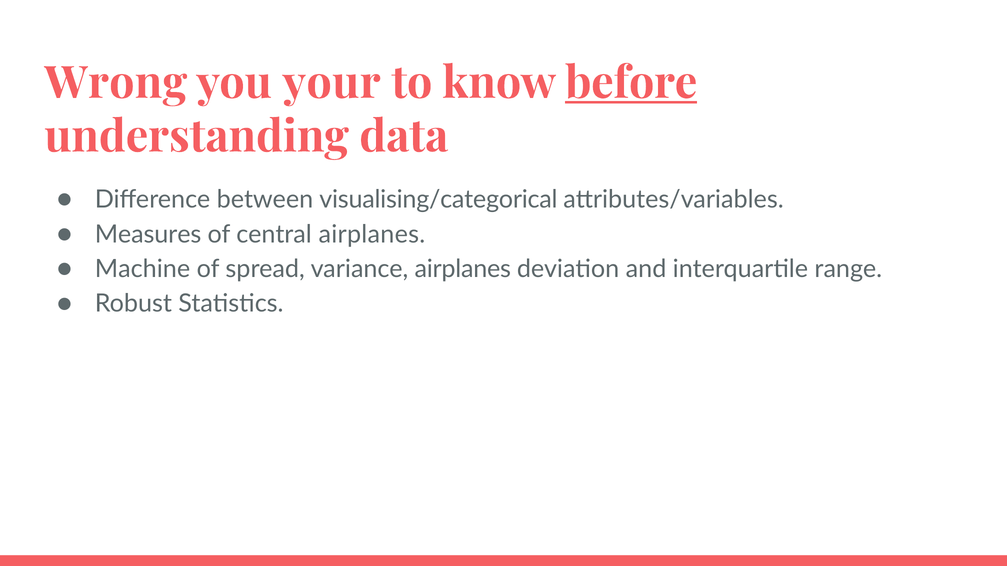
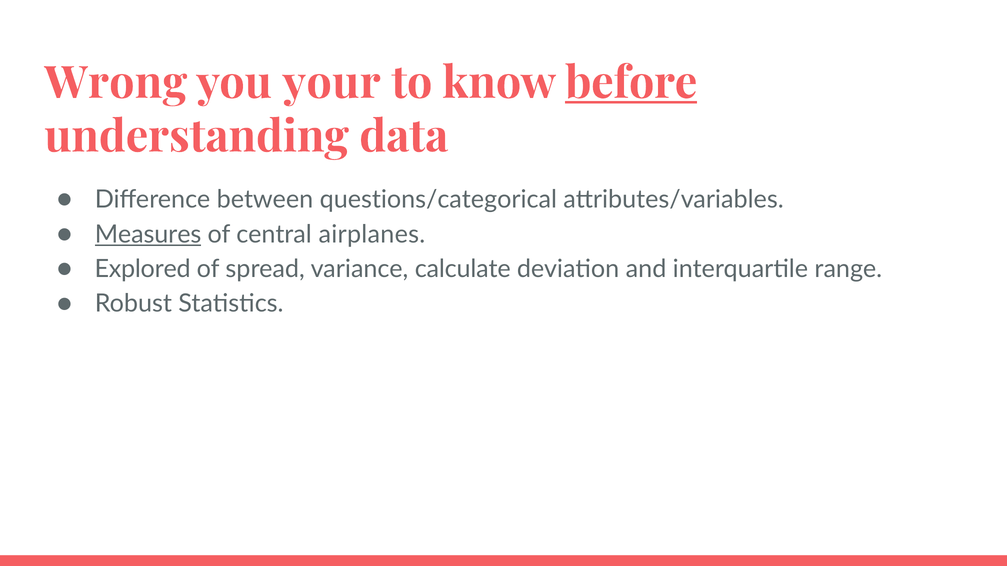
visualising/categorical: visualising/categorical -> questions/categorical (438, 200)
Measures underline: none -> present (148, 234)
Machine: Machine -> Explored (143, 269)
variance airplanes: airplanes -> calculate (463, 269)
